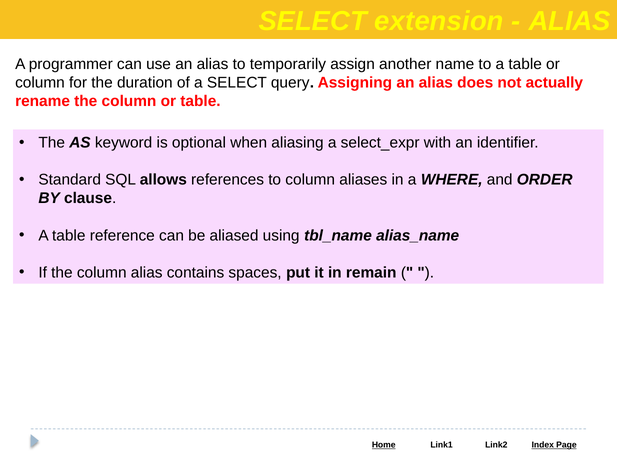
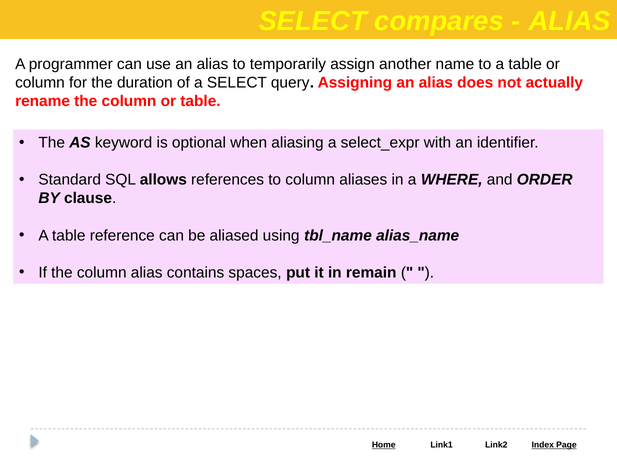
extension: extension -> compares (439, 21)
